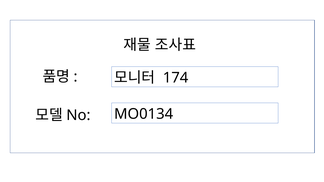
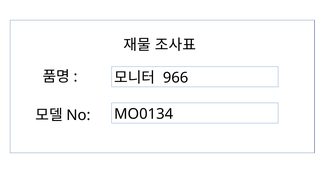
174: 174 -> 966 (176, 78)
